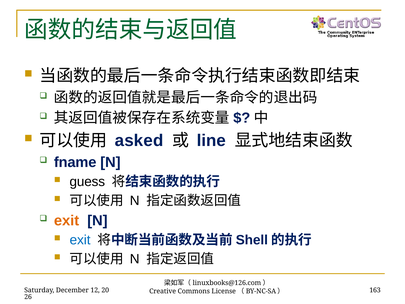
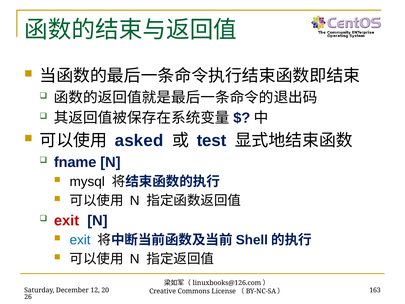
line: line -> test (212, 140)
guess: guess -> mysql (87, 182)
exit colour: orange -> red (67, 220)
